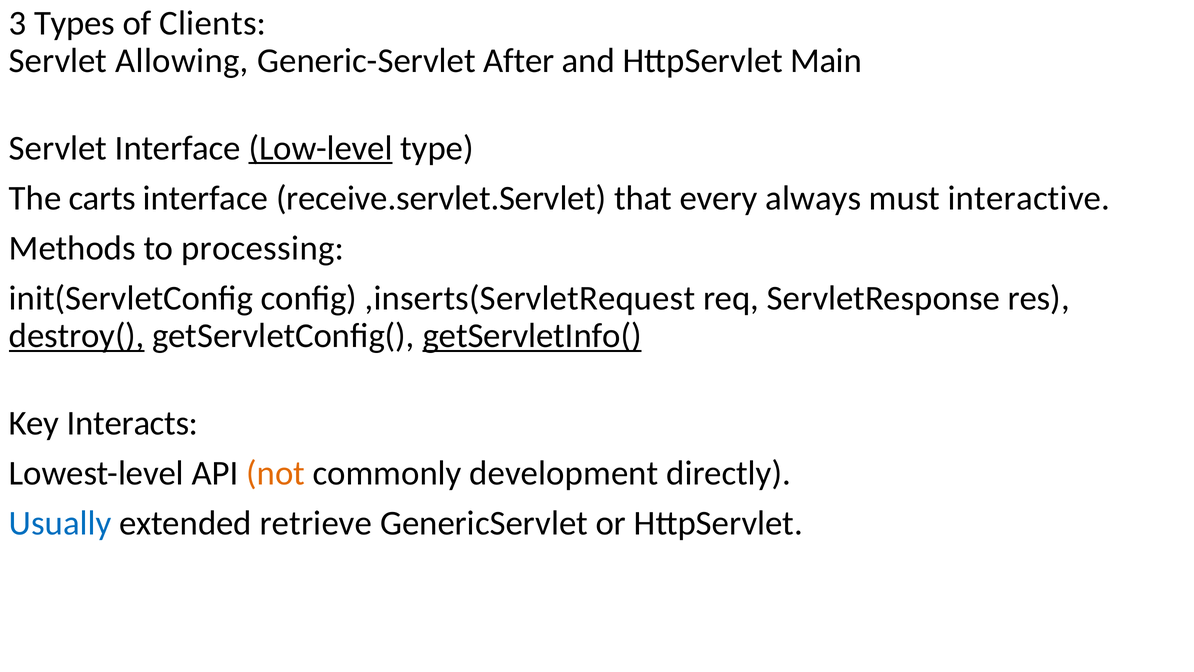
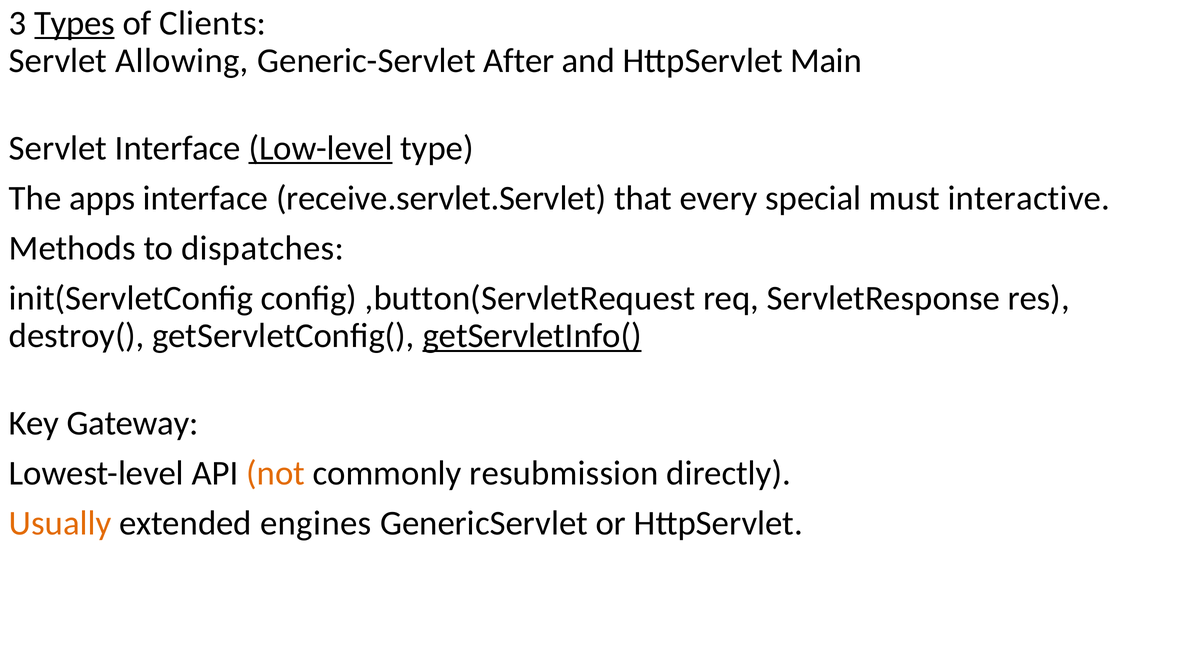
Types underline: none -> present (75, 23)
carts: carts -> apps (102, 198)
always: always -> special (813, 198)
processing: processing -> dispatches (263, 248)
,inserts(ServletRequest: ,inserts(ServletRequest -> ,button(ServletRequest (530, 298)
destroy( underline: present -> none (77, 336)
Interacts: Interacts -> Gateway (133, 423)
development: development -> resubmission (564, 473)
Usually colour: blue -> orange (60, 523)
retrieve: retrieve -> engines (316, 523)
